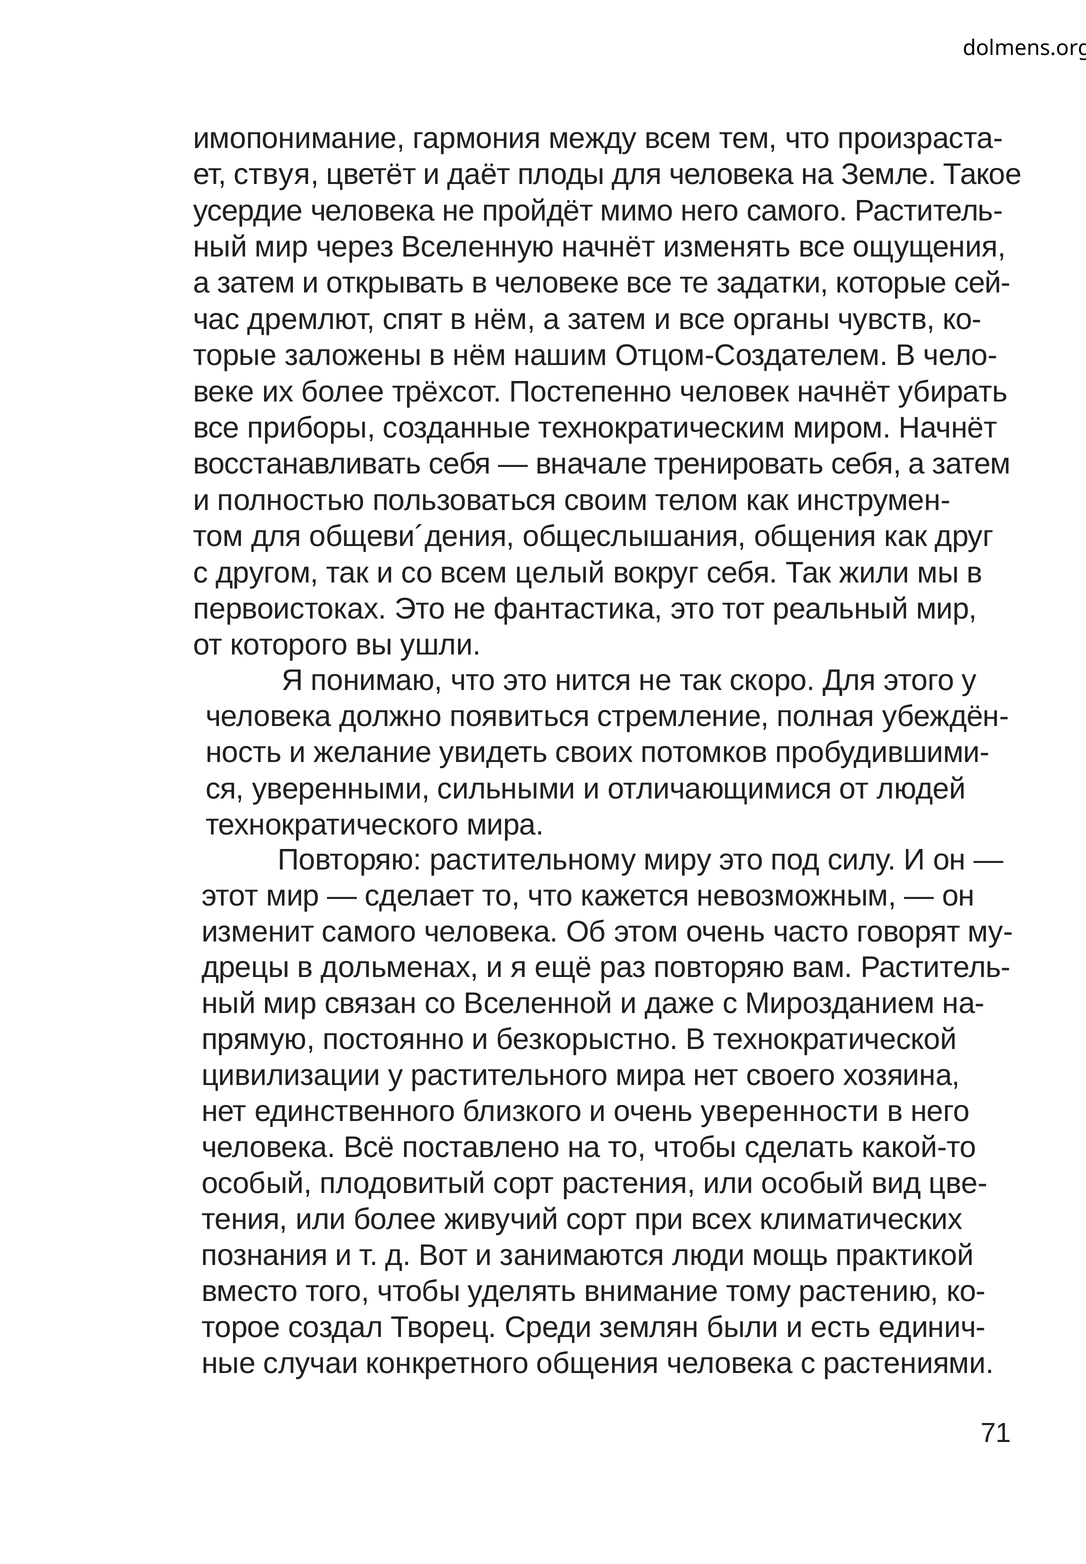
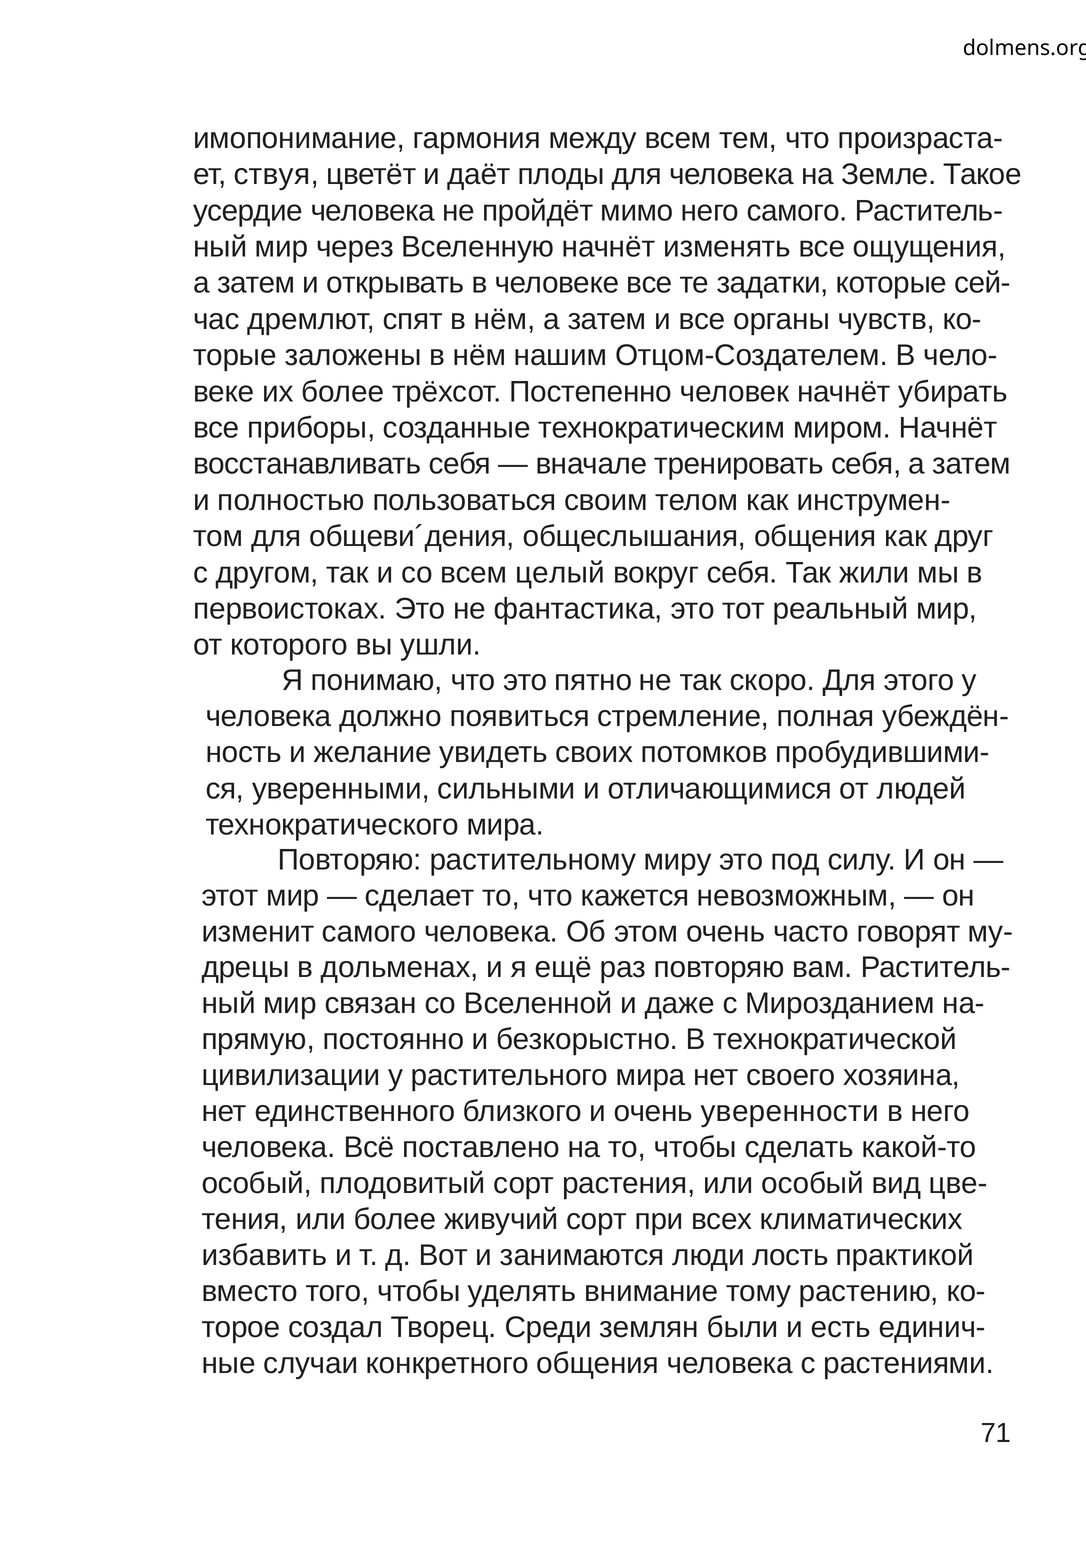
нится: нится -> пятно (593, 680)
познания: познания -> избавить (264, 1255)
мощь: мощь -> лость (790, 1255)
